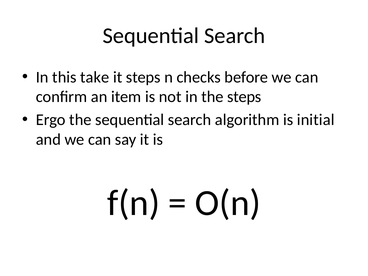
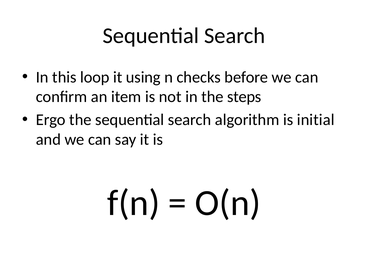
take: take -> loop (95, 77)
it steps: steps -> using (143, 77)
